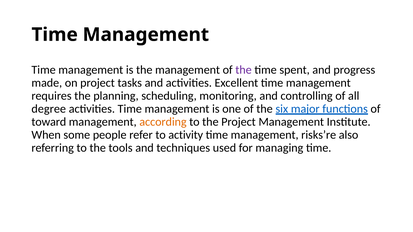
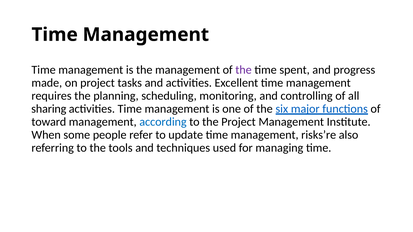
degree: degree -> sharing (49, 109)
according colour: orange -> blue (163, 122)
activity: activity -> update (186, 135)
